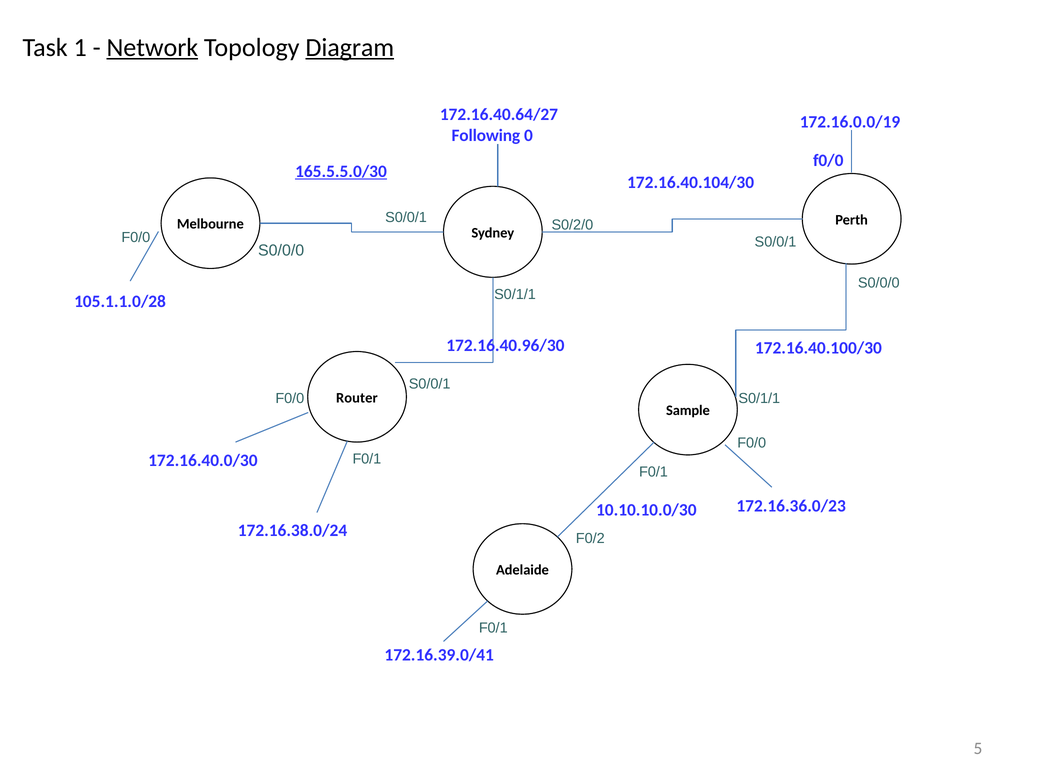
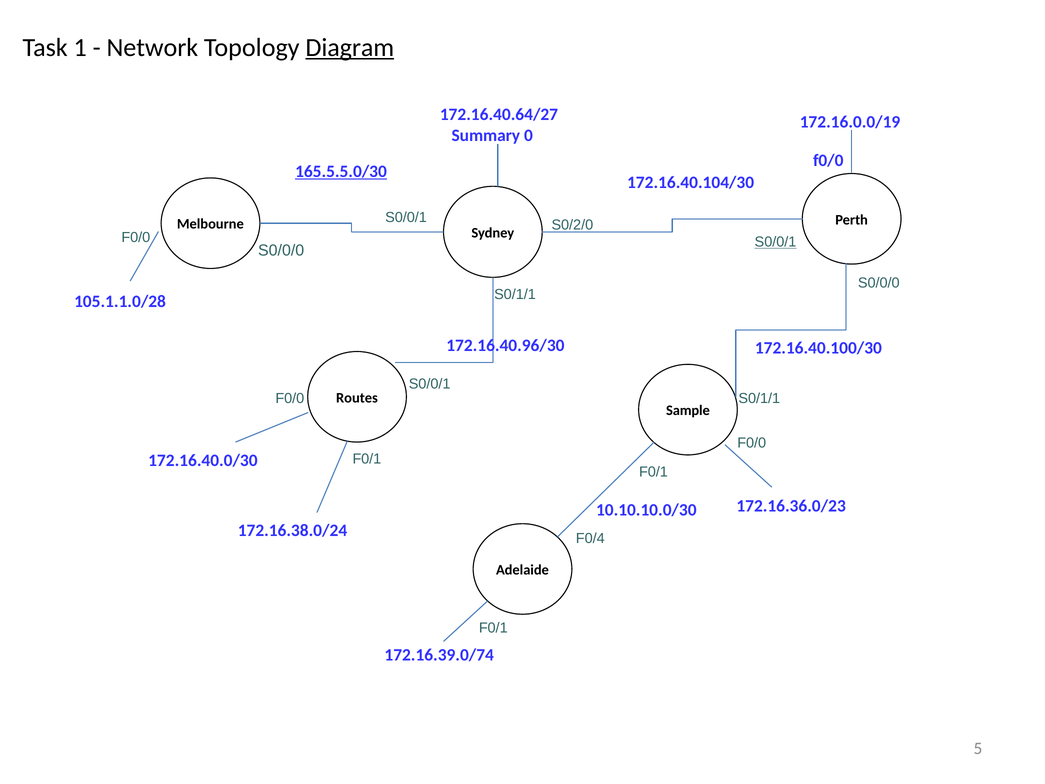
Network underline: present -> none (152, 47)
Following: Following -> Summary (486, 135)
S0/0/1 underline: none -> present (775, 242)
Router: Router -> Routes (357, 398)
F0/2: F0/2 -> F0/4 (590, 538)
172.16.39.0/41: 172.16.39.0/41 -> 172.16.39.0/74 (439, 655)
